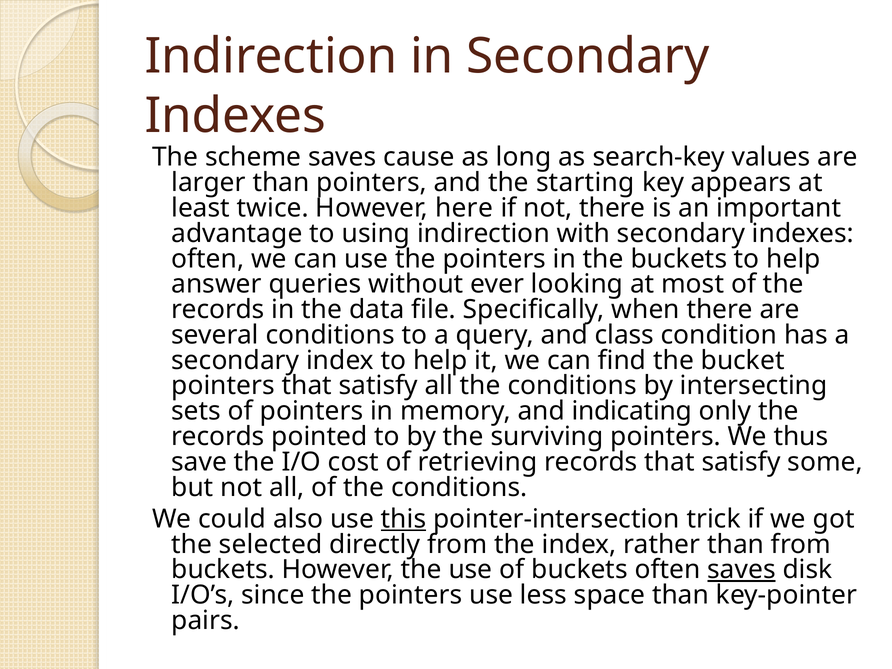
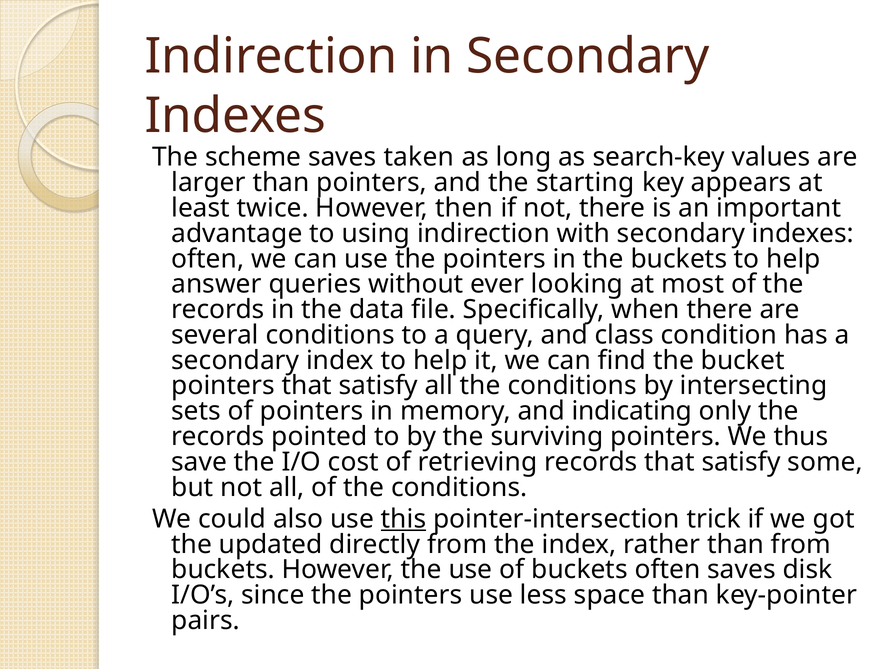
cause: cause -> taken (419, 157)
here: here -> then (464, 208)
selected: selected -> updated (271, 544)
saves underline: present -> none (741, 570)
